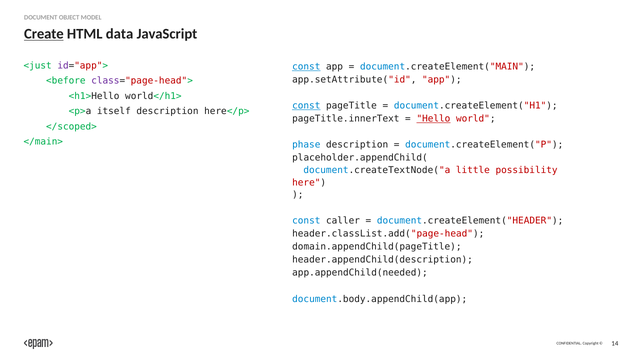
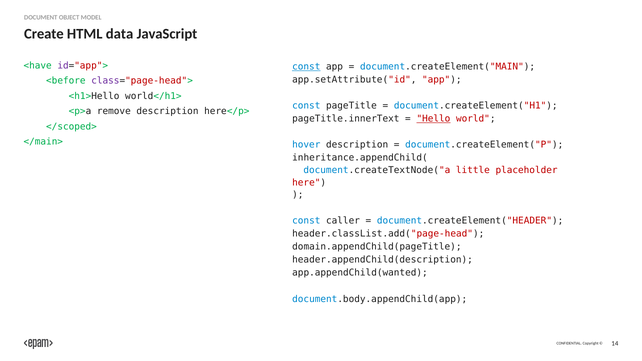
Create underline: present -> none (44, 34)
<just: <just -> <have (38, 65)
const underline: present -> none (306, 106)
itself: itself -> remove (114, 111)
phase: phase -> hover (306, 145)
placeholder.appendChild(: placeholder.appendChild( -> inheritance.appendChild( (360, 158)
possibility: possibility -> placeholder (527, 170)
app.appendChild(needed: app.appendChild(needed -> app.appendChild(wanted (360, 273)
